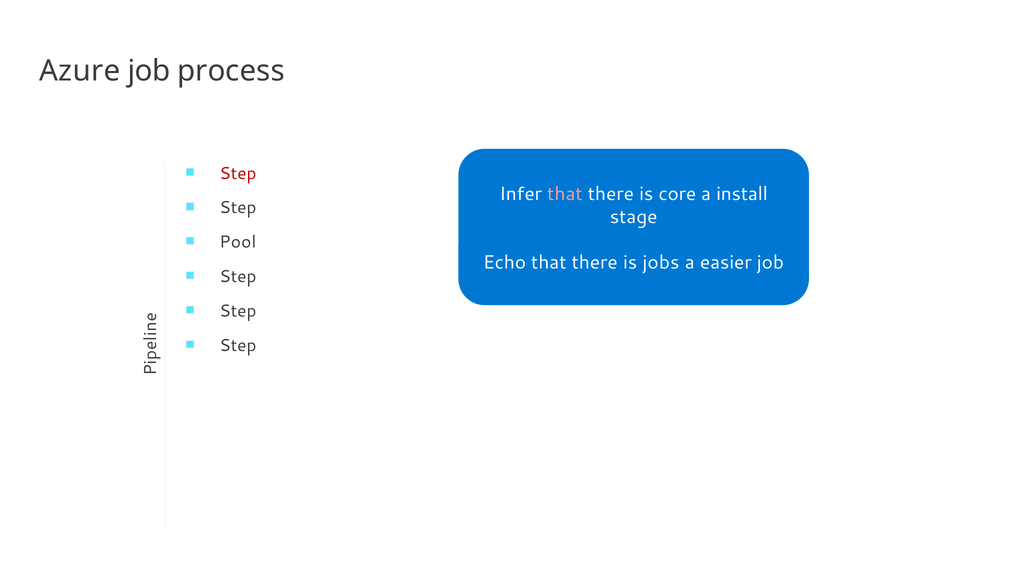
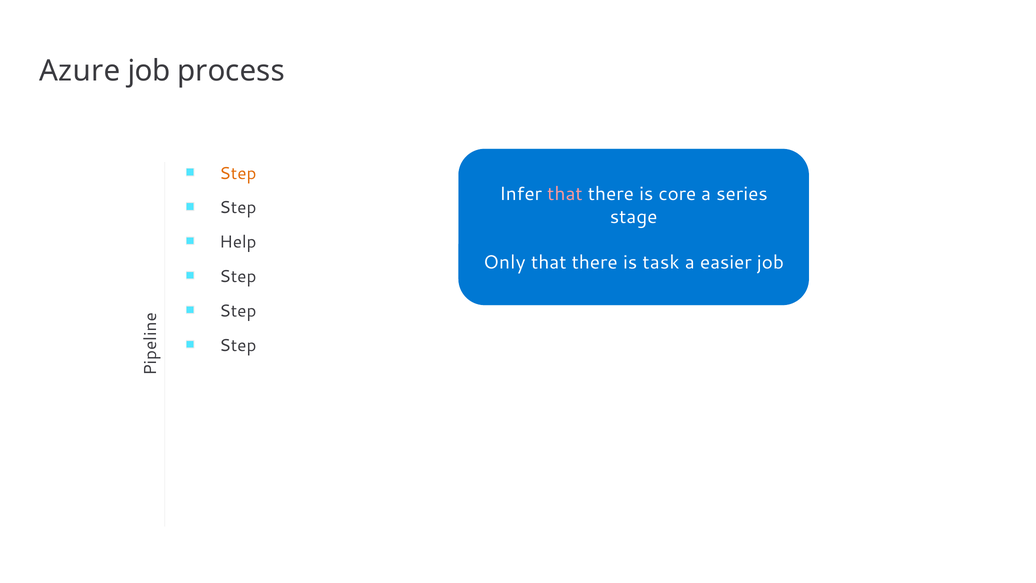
Step colour: red -> orange (238, 173)
install: install -> series (742, 194)
Pool: Pool -> Help (238, 242)
Echo: Echo -> Only (504, 262)
jobs: jobs -> task (661, 262)
